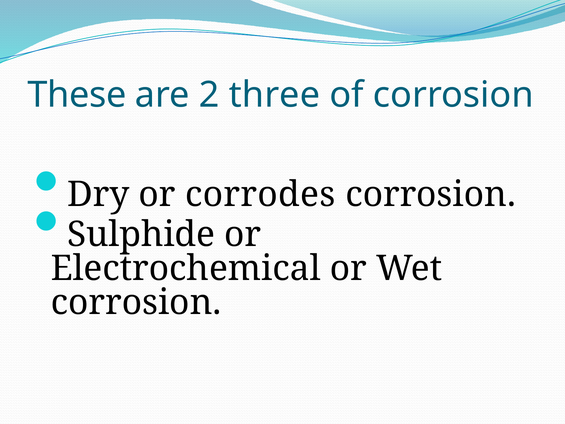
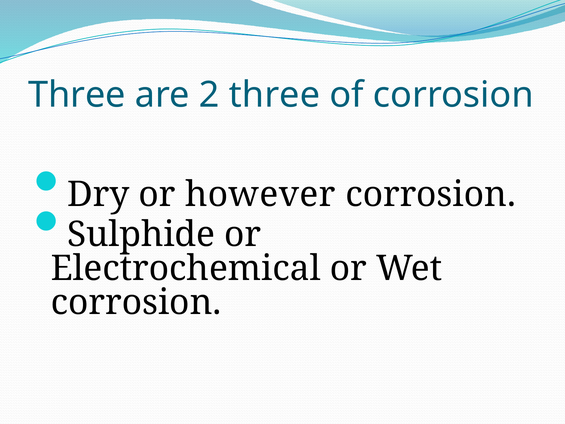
These: These -> Three (77, 95)
corrodes: corrodes -> however (260, 195)
